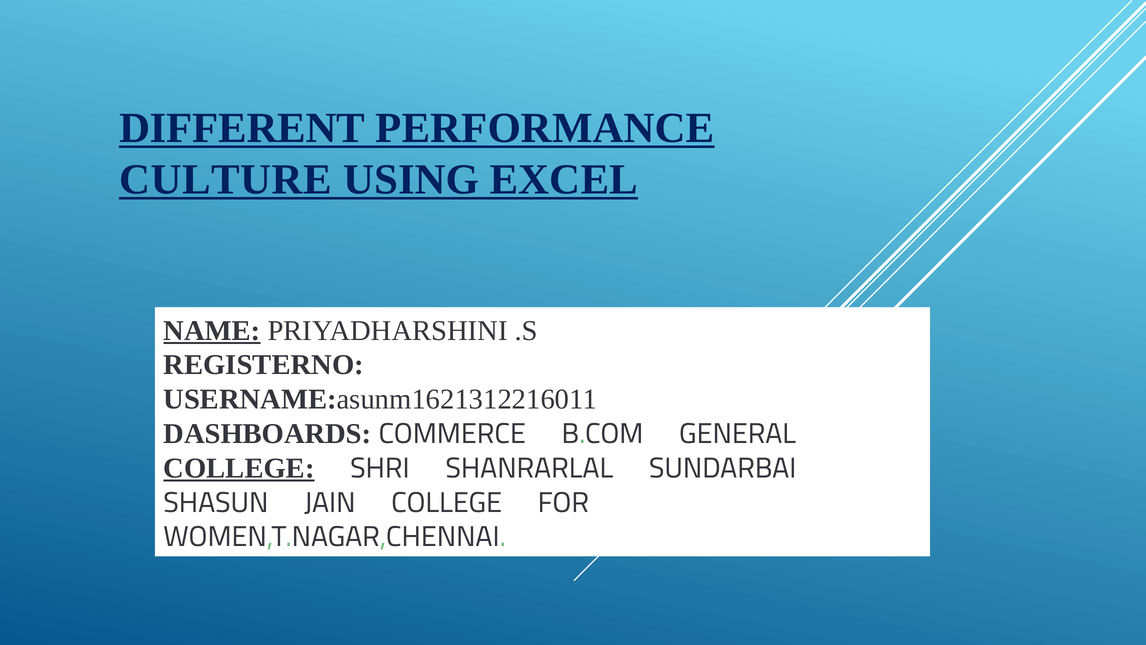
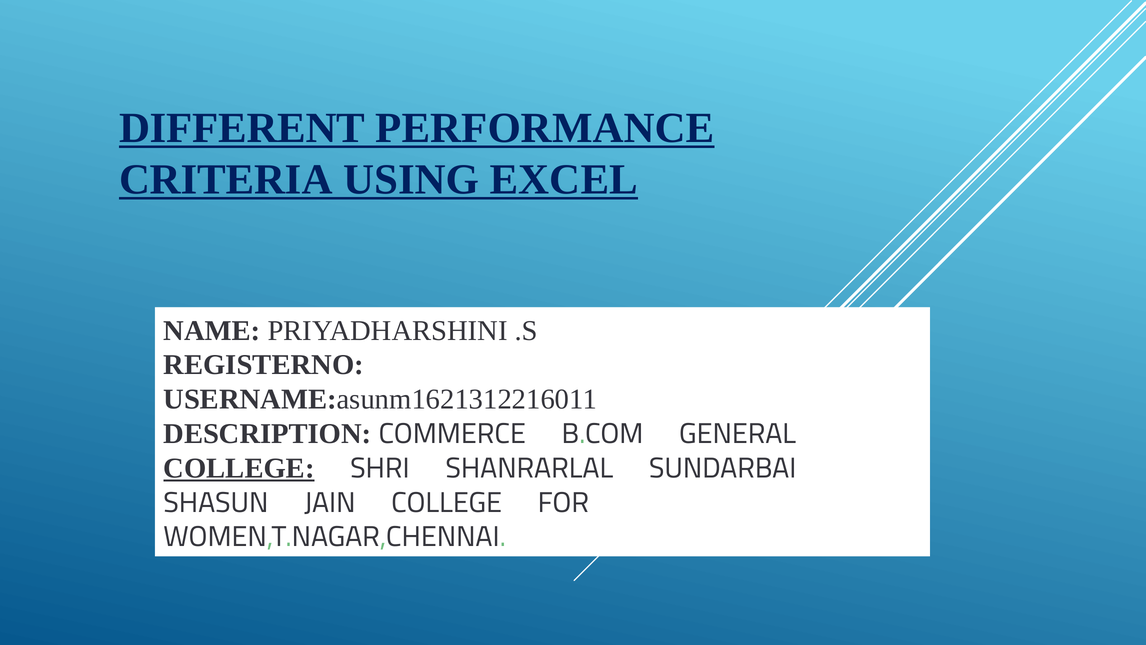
CULTURE: CULTURE -> CRITERIA (226, 179)
NAME underline: present -> none (212, 330)
DASHBOARDS: DASHBOARDS -> DESCRIPTION (267, 434)
